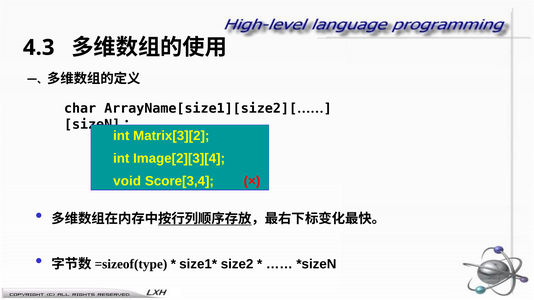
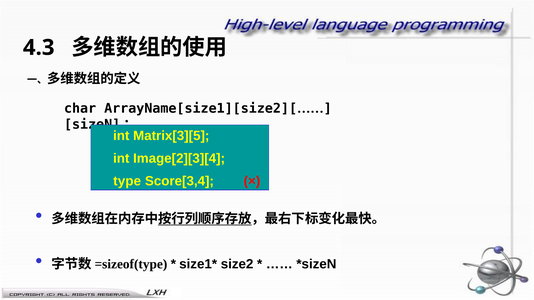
Matrix[3][2: Matrix[3][2 -> Matrix[3][5 (171, 136)
void: void -> type (127, 181)
